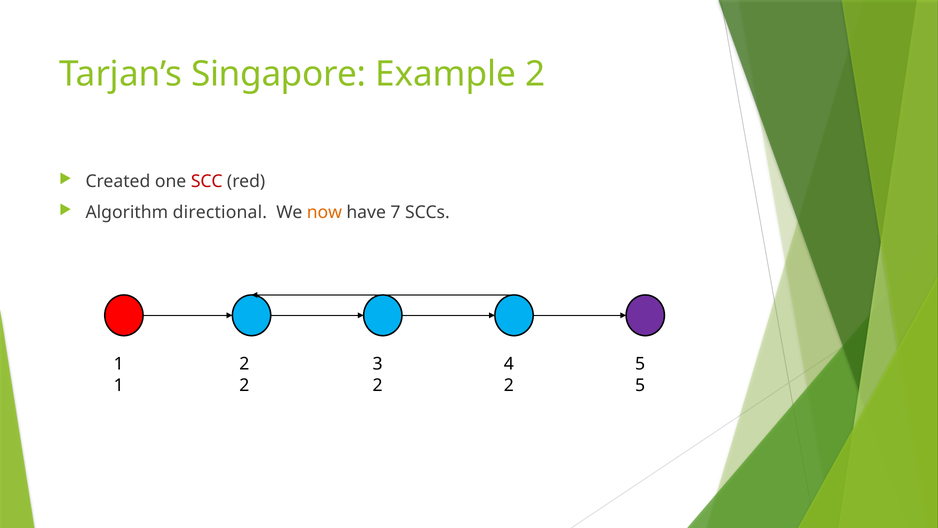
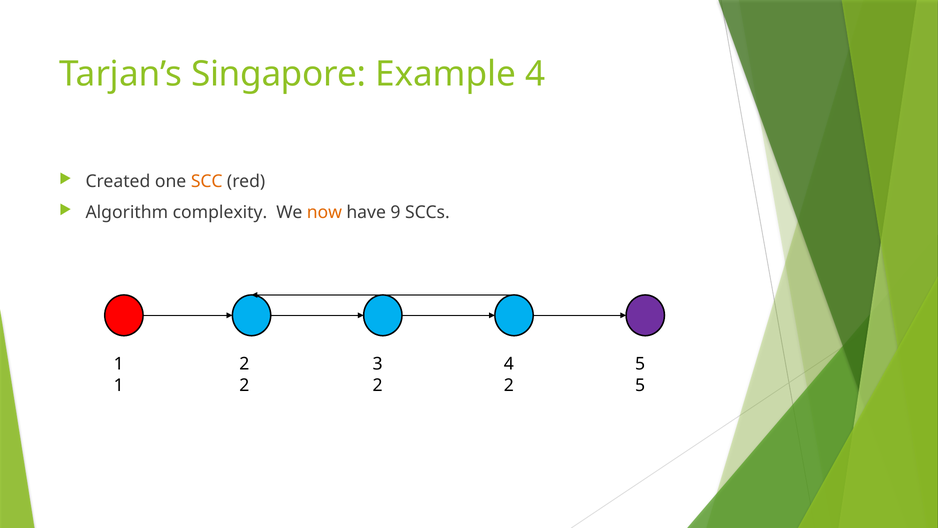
Example 2: 2 -> 4 (536, 74)
SCC colour: red -> orange (207, 182)
directional: directional -> complexity (220, 212)
7: 7 -> 9 (396, 212)
